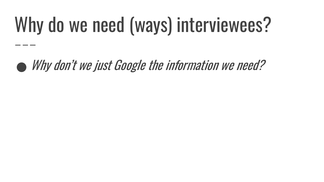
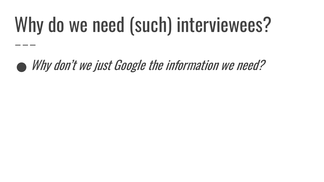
ways: ways -> such (151, 26)
